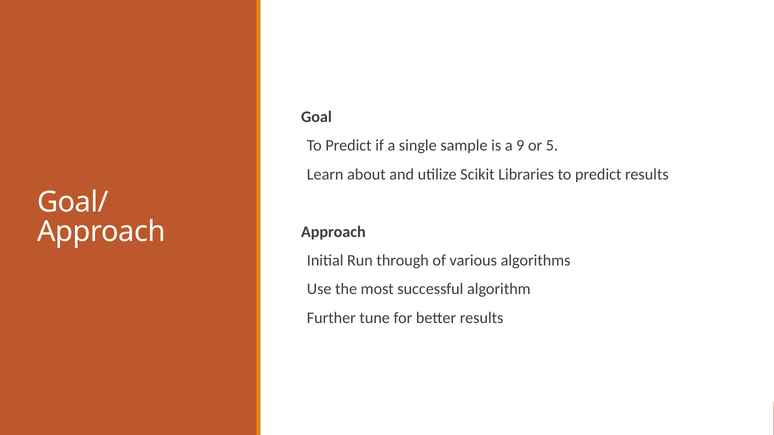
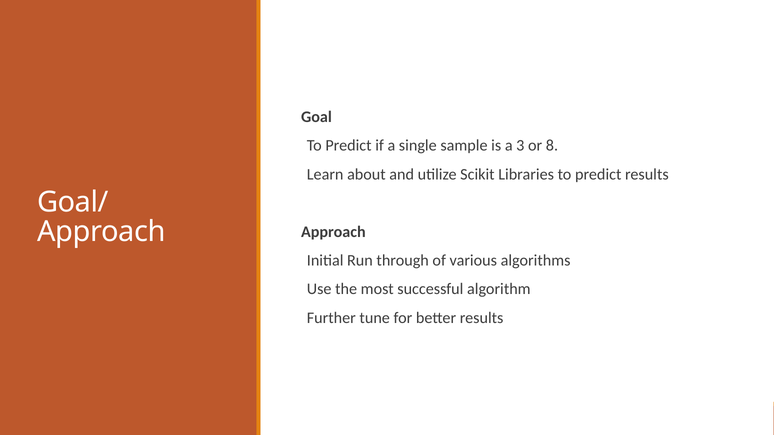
9: 9 -> 3 (520, 146)
5: 5 -> 8 (552, 146)
